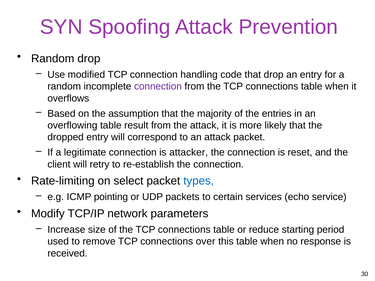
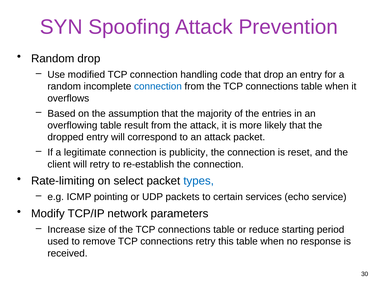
connection colour: purple -> blue (158, 87)
attacker: attacker -> publicity (189, 153)
connections over: over -> retry (206, 242)
